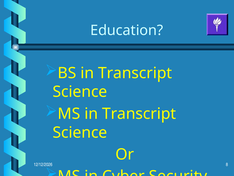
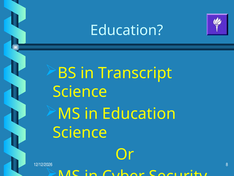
MS in Transcript: Transcript -> Education (139, 113)
